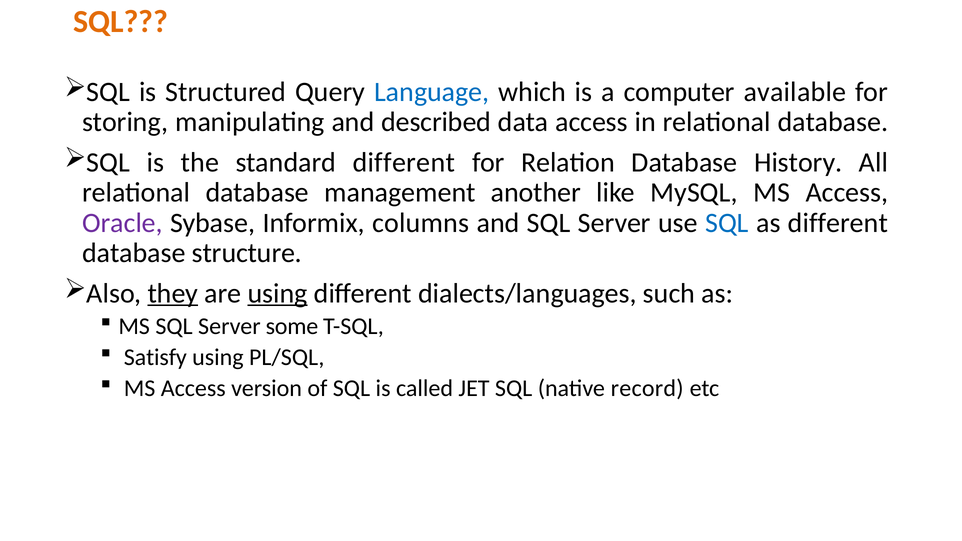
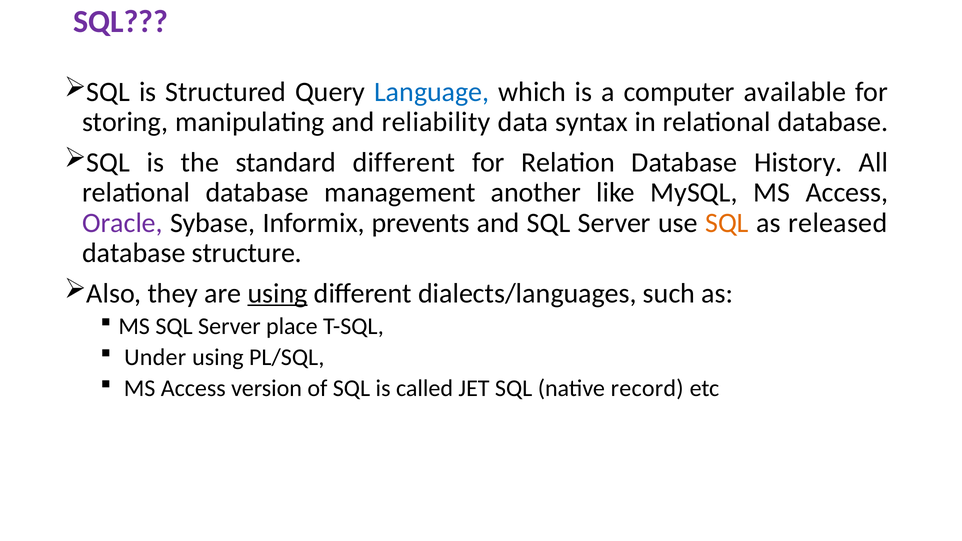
SQL colour: orange -> purple (121, 21)
described: described -> reliability (436, 122)
data access: access -> syntax (592, 122)
columns: columns -> prevents (421, 223)
SQL colour: blue -> orange (727, 223)
as different: different -> released (838, 223)
they underline: present -> none (173, 293)
some: some -> place (292, 327)
Satisfy: Satisfy -> Under (155, 357)
